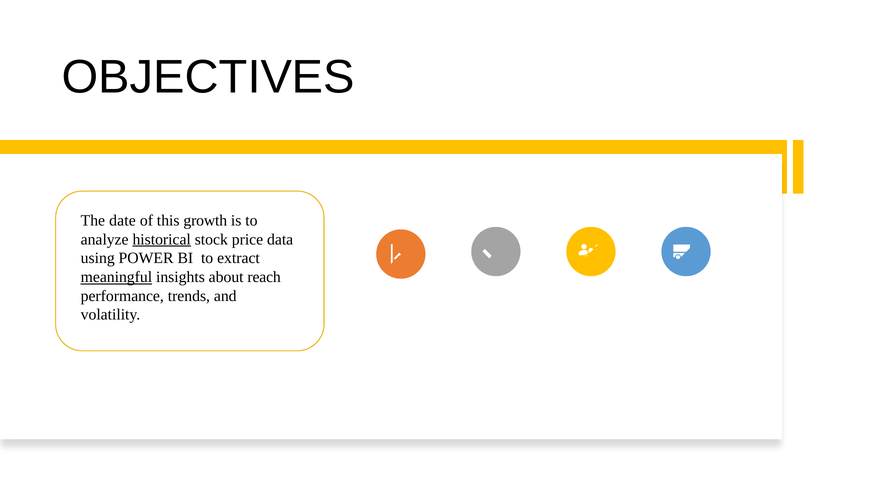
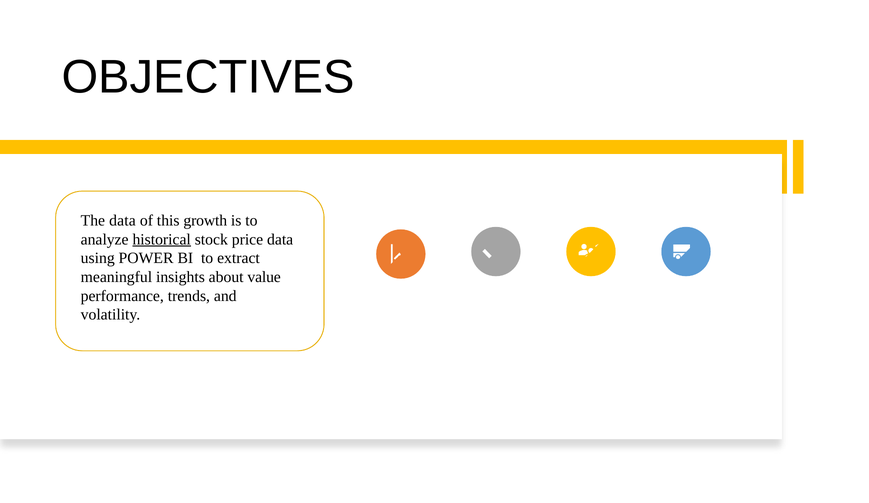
The date: date -> data (122, 220)
meaningful underline: present -> none (116, 277)
reach: reach -> value (264, 277)
